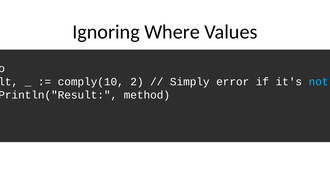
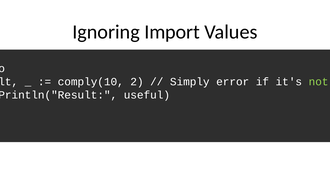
Where: Where -> Import (172, 32)
not colour: light blue -> light green (319, 82)
method: method -> useful (147, 95)
